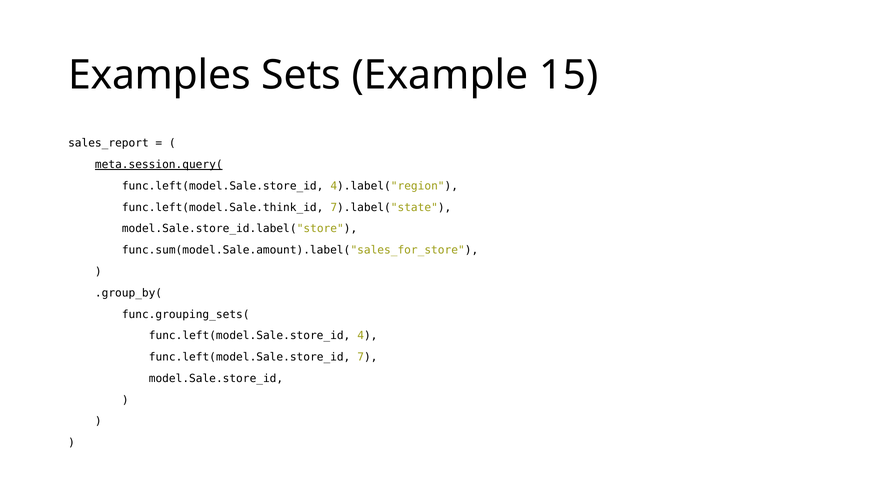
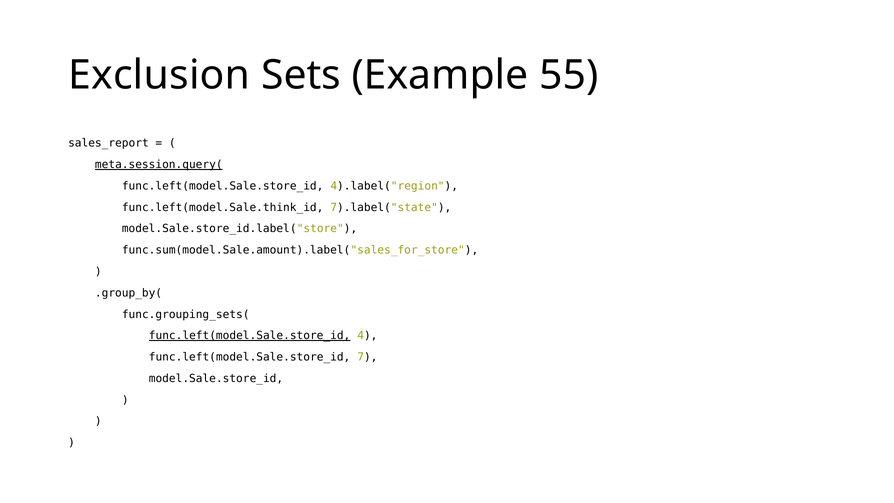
Examples: Examples -> Exclusion (159, 75)
15: 15 -> 55 (569, 75)
func.left(model.Sale.store_id underline: none -> present (250, 336)
